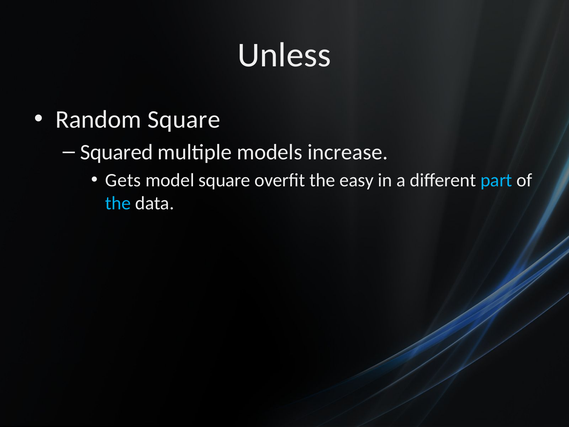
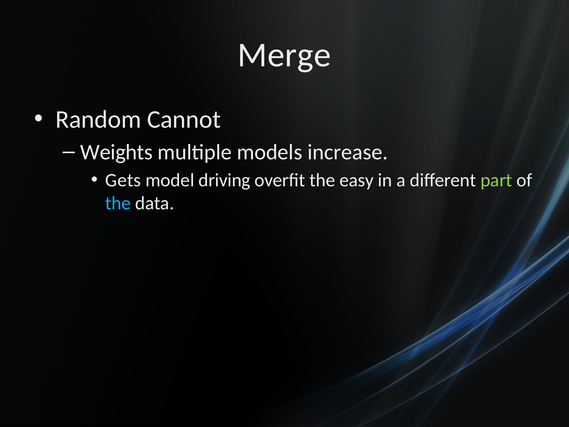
Unless: Unless -> Merge (284, 55)
Random Square: Square -> Cannot (184, 119)
Squared: Squared -> Weights (117, 152)
model square: square -> driving (225, 180)
part colour: light blue -> light green (496, 180)
